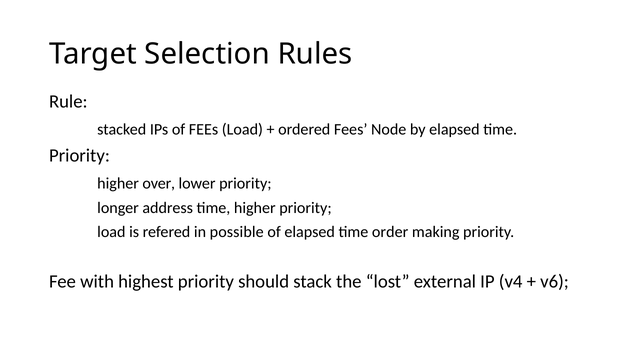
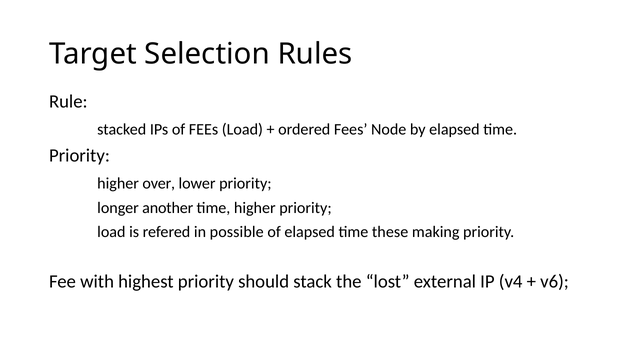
address: address -> another (168, 208)
order: order -> these (390, 232)
